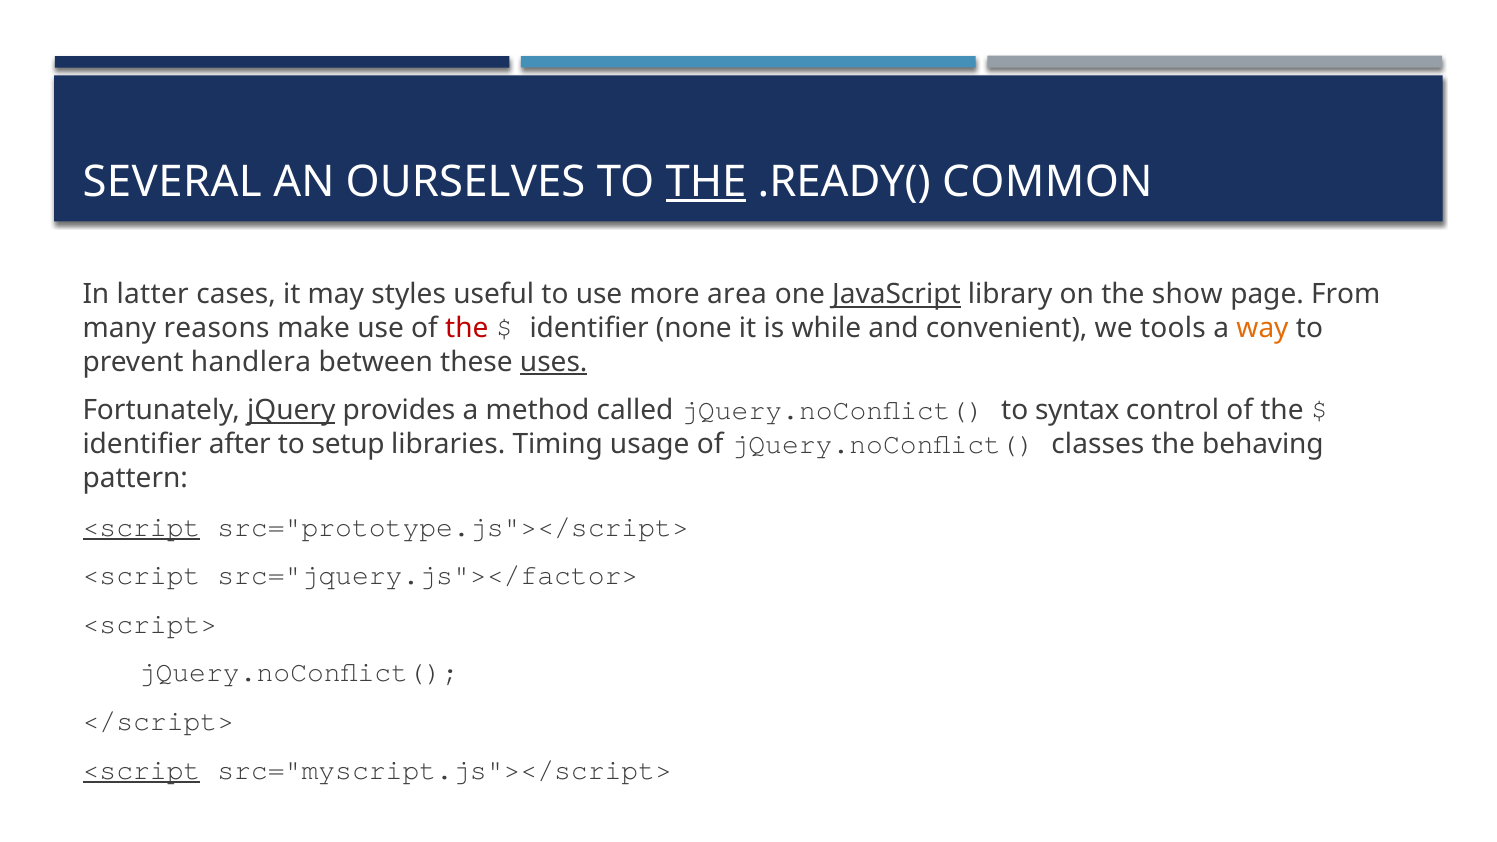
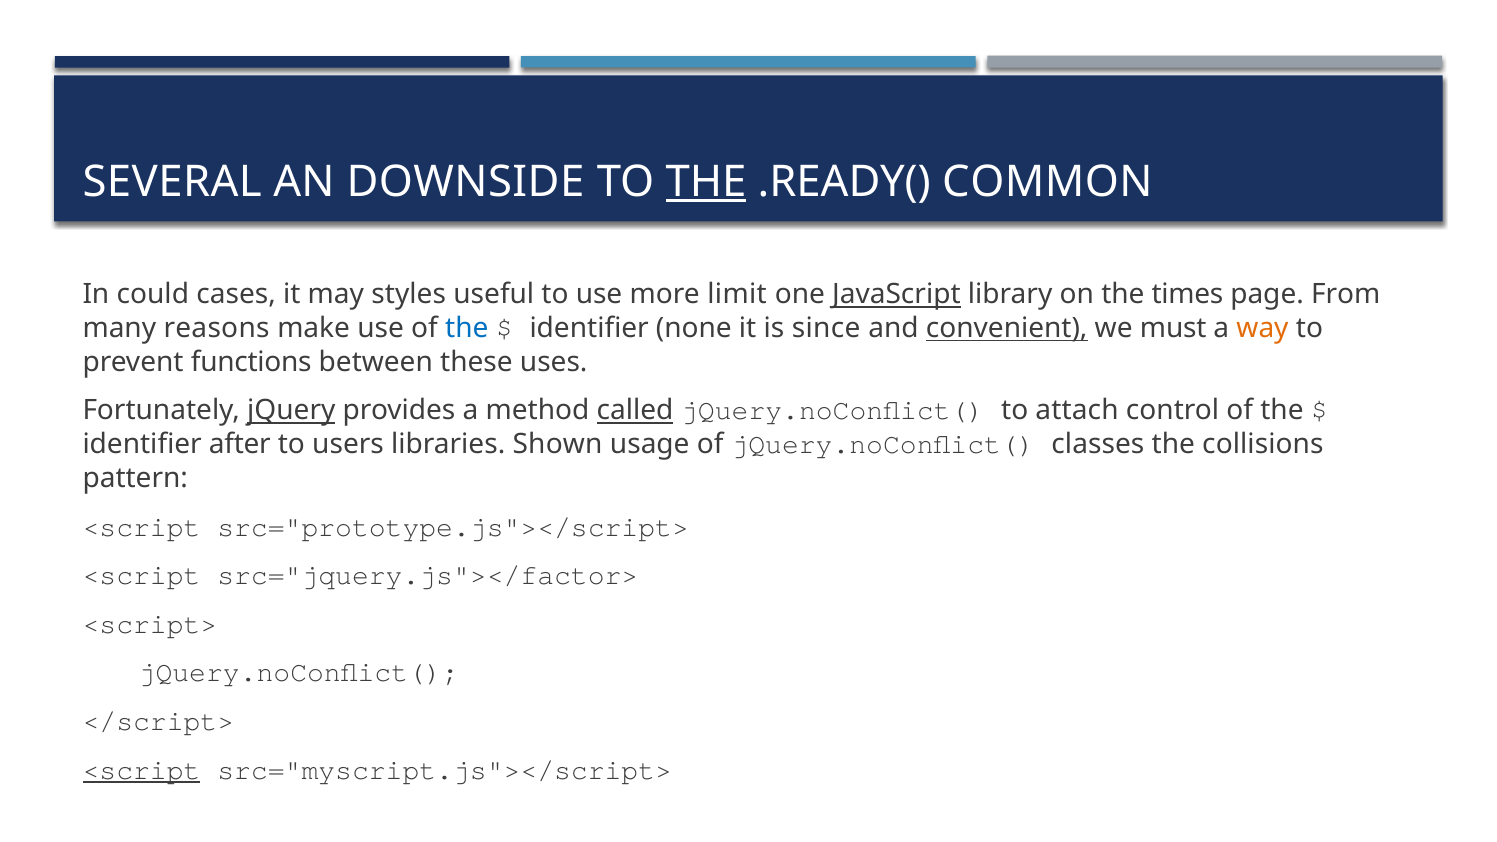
OURSELVES: OURSELVES -> DOWNSIDE (465, 182)
latter: latter -> could (153, 295)
area: area -> limit (737, 295)
show: show -> times (1188, 295)
the colour: red -> blue (467, 328)
while: while -> since (826, 328)
convenient underline: none -> present (1007, 328)
tools: tools -> must (1173, 328)
handlera: handlera -> functions (251, 362)
uses underline: present -> none (554, 362)
called underline: none -> present (635, 411)
syntax: syntax -> attach (1077, 411)
setup: setup -> users (348, 444)
Timing: Timing -> Shown (558, 444)
behaving: behaving -> collisions (1263, 444)
<script underline: present -> none (142, 527)
